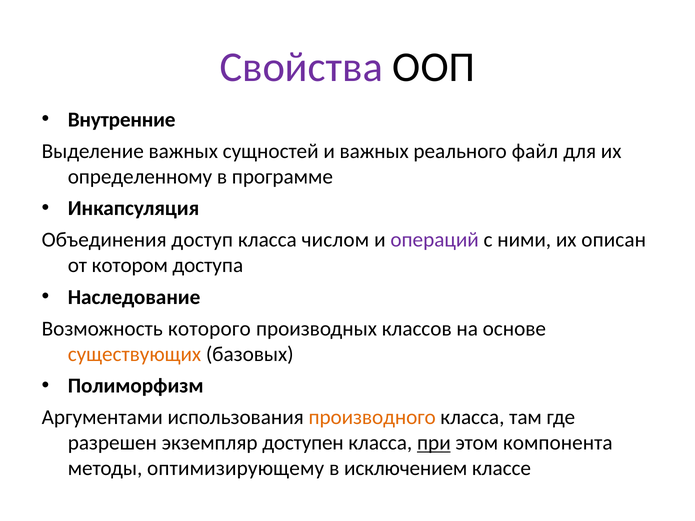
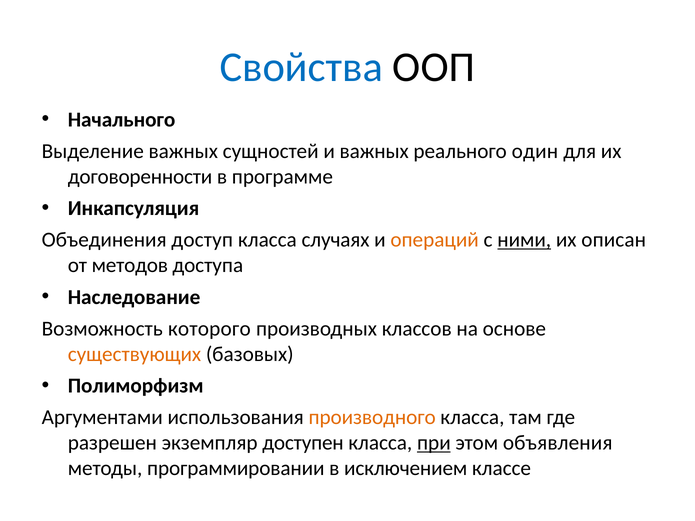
Свойства colour: purple -> blue (301, 67)
Внутренние: Внутренние -> Начального (122, 120)
файл: файл -> один (535, 151)
определенному: определенному -> договоренности (140, 177)
числом: числом -> случаях (336, 240)
операций colour: purple -> orange (435, 240)
ними underline: none -> present (524, 240)
котором: котором -> методов (130, 266)
компонента: компонента -> объявления (558, 443)
оптимизирующему: оптимизирующему -> программировании (236, 469)
